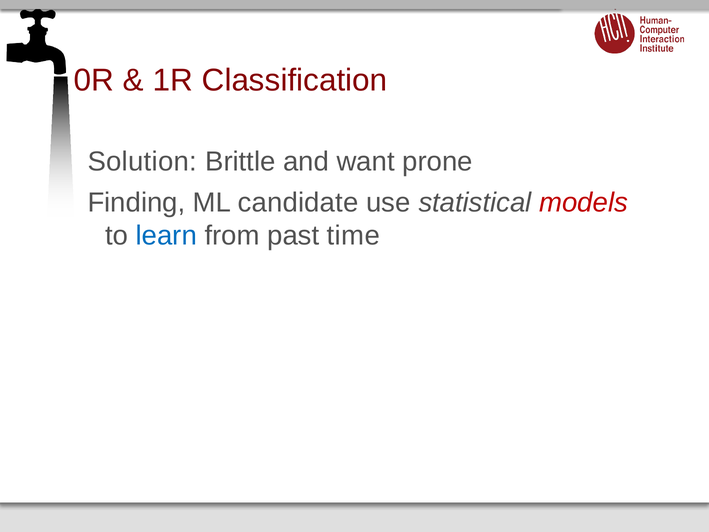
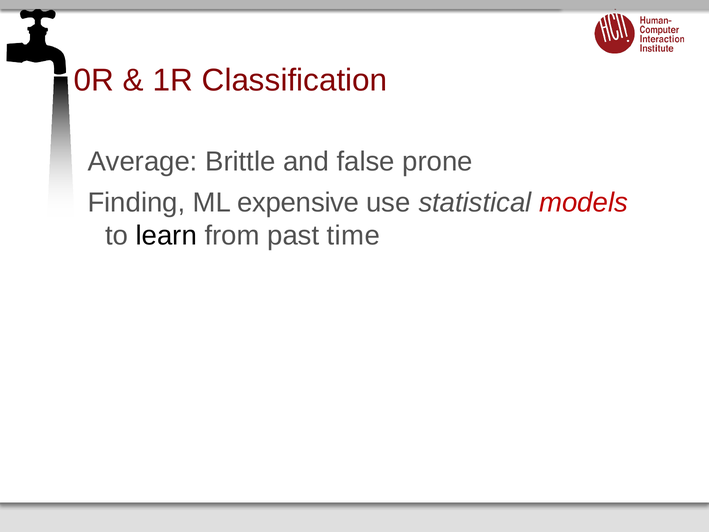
Solution: Solution -> Average (143, 162)
want: want -> false (366, 162)
candidate: candidate -> expensive (298, 203)
learn colour: blue -> black (166, 236)
